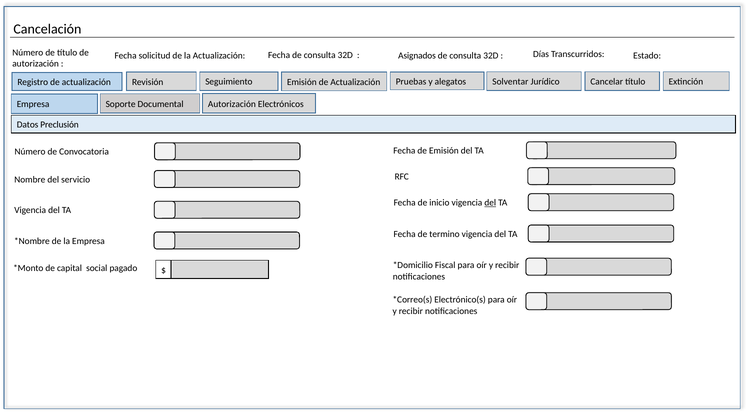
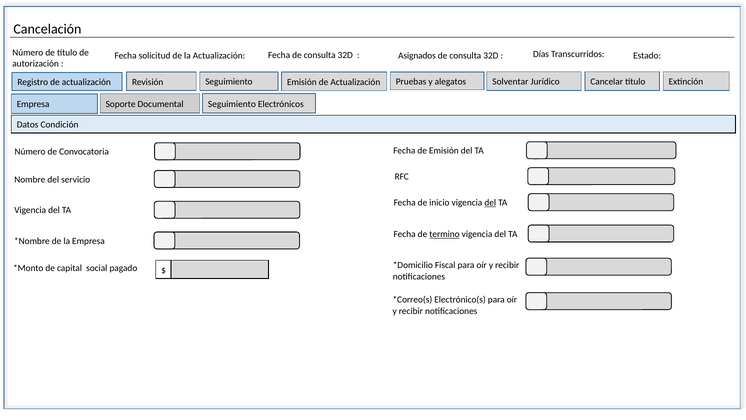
Autorización: Autorización -> Seguimiento (232, 104)
Preclusión: Preclusión -> Condición (60, 125)
termino underline: none -> present (444, 234)
